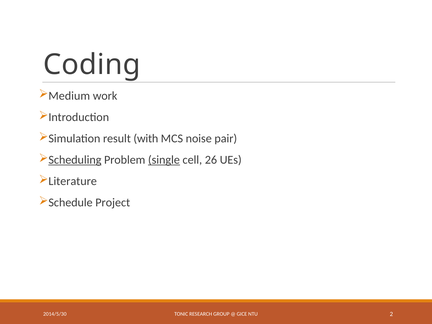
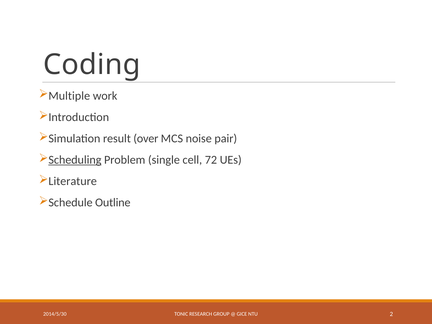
Medium: Medium -> Multiple (69, 96)
with: with -> over (146, 139)
single underline: present -> none (164, 160)
26: 26 -> 72 (211, 160)
Project: Project -> Outline (113, 203)
